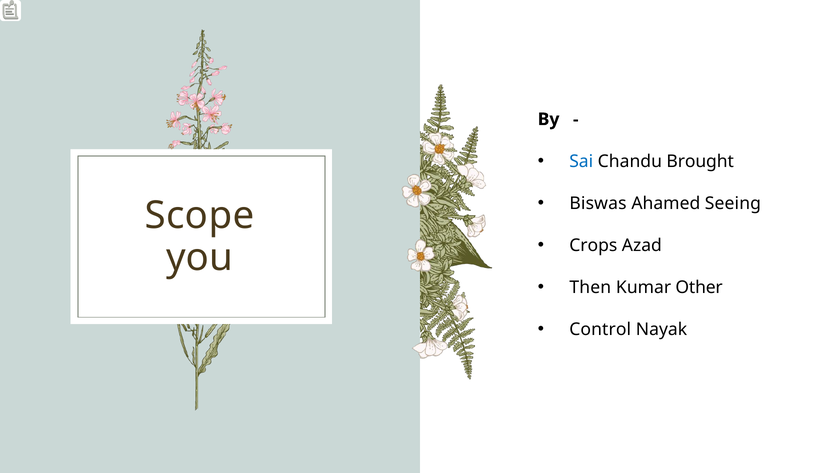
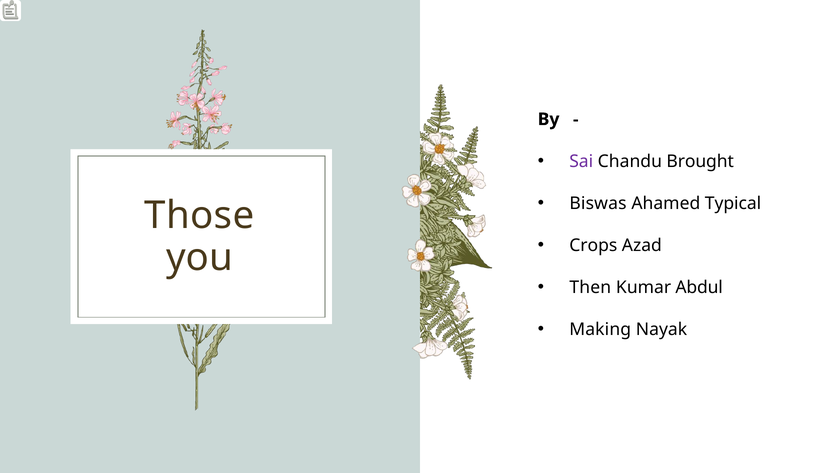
Sai colour: blue -> purple (581, 161)
Seeing: Seeing -> Typical (733, 203)
Scope: Scope -> Those (199, 216)
Other: Other -> Abdul (699, 287)
Control: Control -> Making (600, 329)
